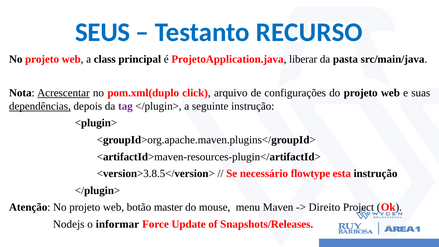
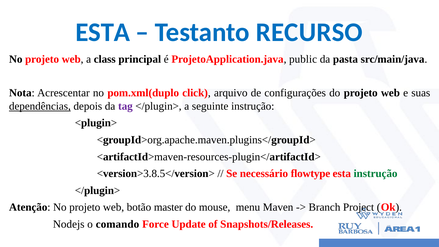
SEUS: SEUS -> ESTA (103, 32)
liberar: liberar -> public (303, 59)
Acrescentar underline: present -> none (64, 93)
instrução colour: black -> green (376, 174)
Direito: Direito -> Branch (324, 207)
informar: informar -> comando (117, 224)
